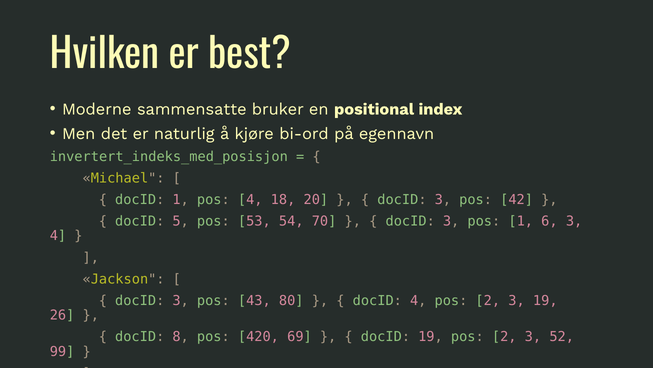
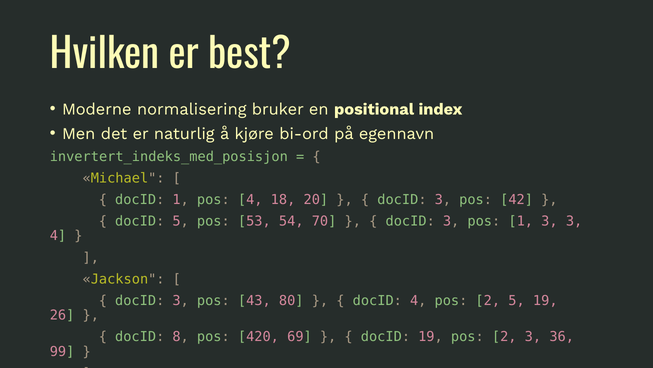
sammensatte: sammensatte -> normalisering (192, 109)
1 6: 6 -> 3 (549, 221)
4 pos 2 3: 3 -> 5 (517, 300)
52: 52 -> 36 (562, 336)
